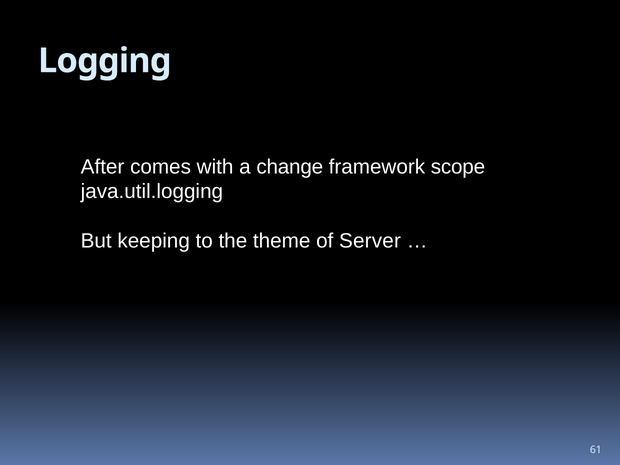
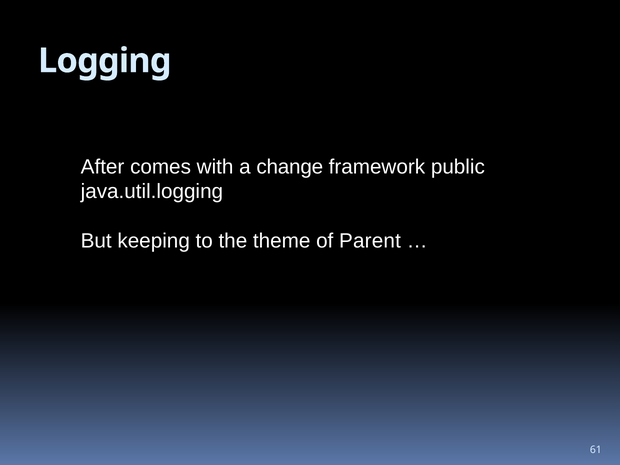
scope: scope -> public (458, 167)
Server: Server -> Parent (370, 241)
